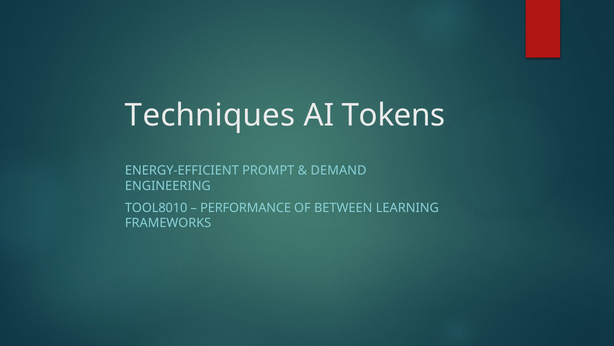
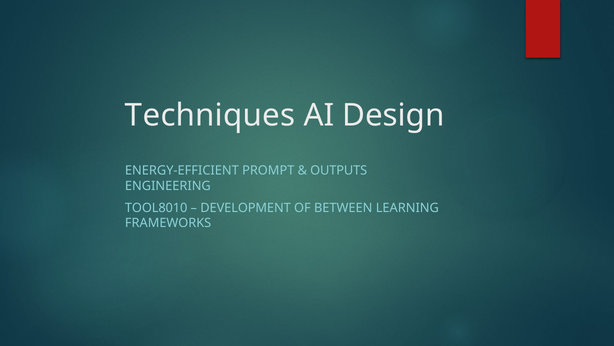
Tokens: Tokens -> Design (393, 115)
DEMAND: DEMAND -> OUTPUTS (339, 170)
PERFORMANCE: PERFORMANCE -> DEVELOPMENT (246, 207)
